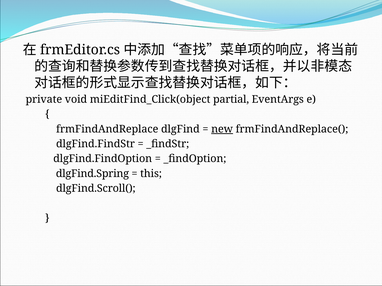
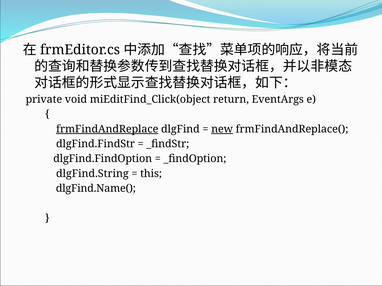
partial: partial -> return (231, 100)
frmFindAndReplace underline: none -> present (107, 129)
dlgFind.Spring: dlgFind.Spring -> dlgFind.String (92, 174)
dlgFind.Scroll(: dlgFind.Scroll( -> dlgFind.Name( (96, 189)
